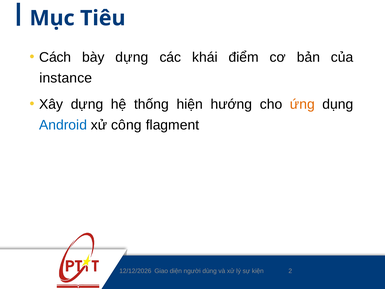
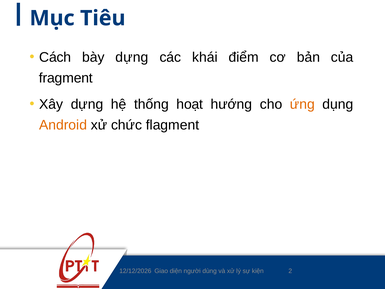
instance: instance -> fragment (66, 78)
hiện: hiện -> hoạt (190, 104)
Android colour: blue -> orange (63, 125)
công: công -> chức (126, 125)
